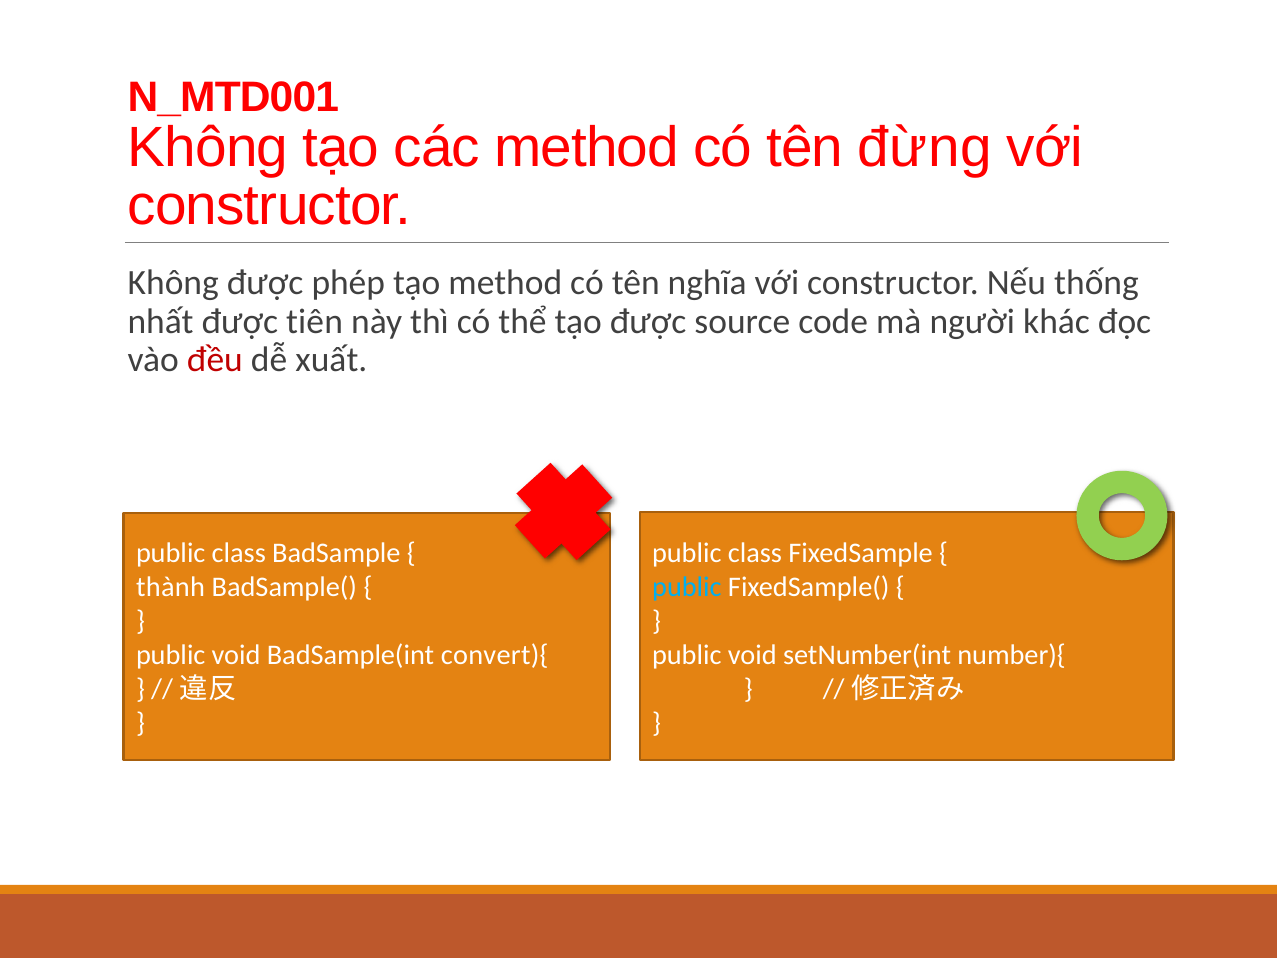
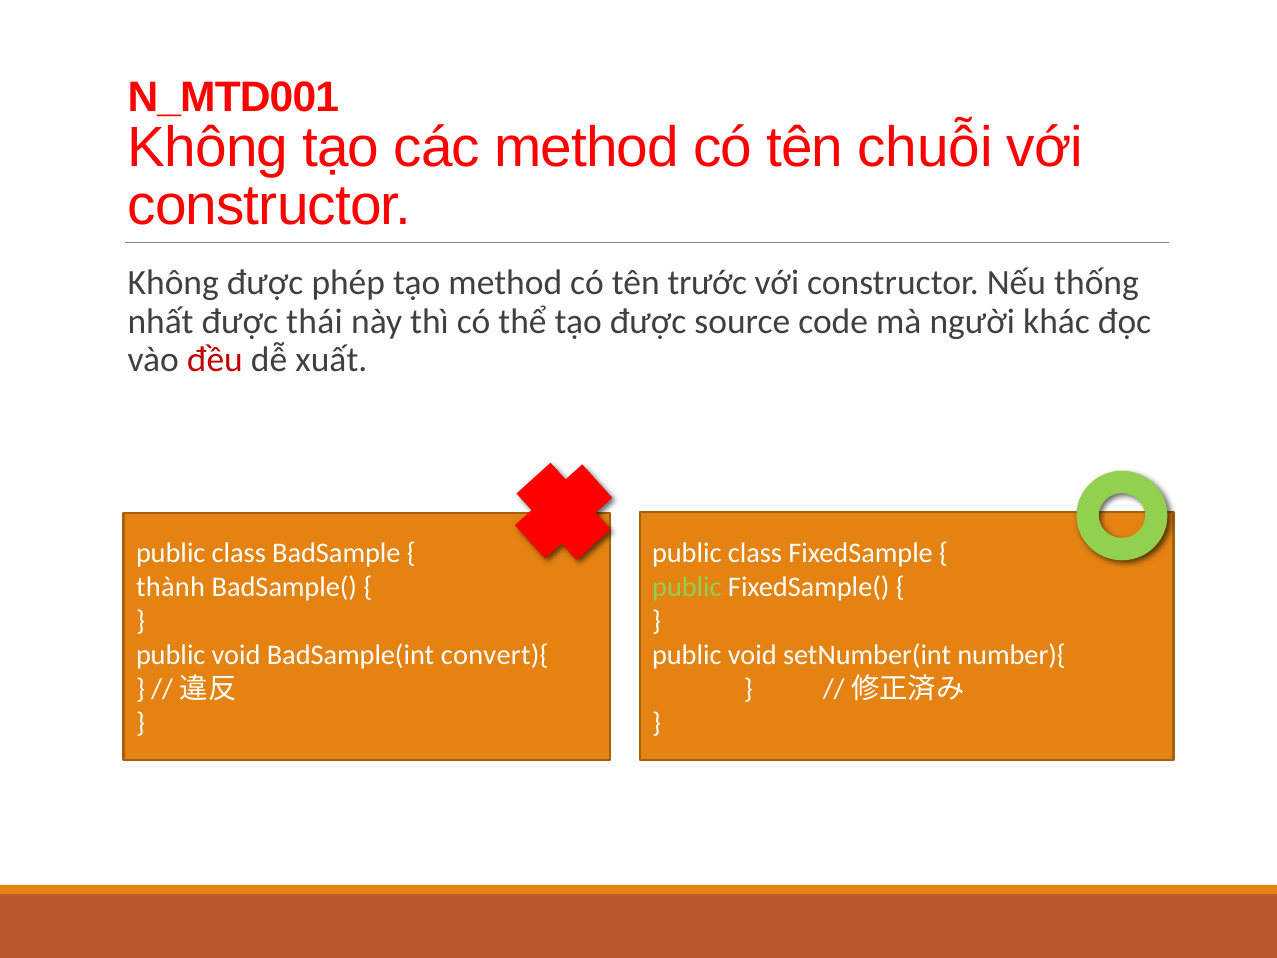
đừng: đừng -> chuỗi (925, 148)
nghĩa: nghĩa -> trước (707, 283)
tiên: tiên -> thái (314, 321)
public colour: light blue -> light green (687, 587)
